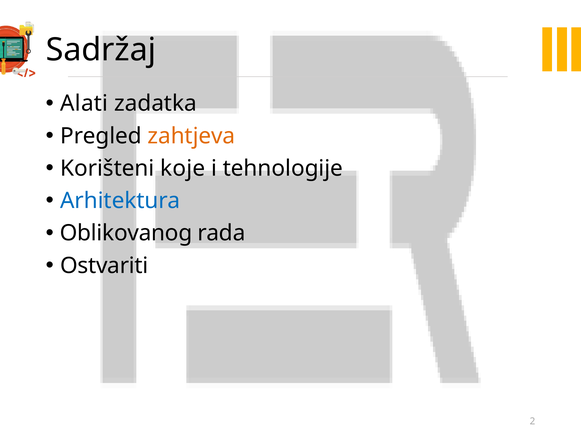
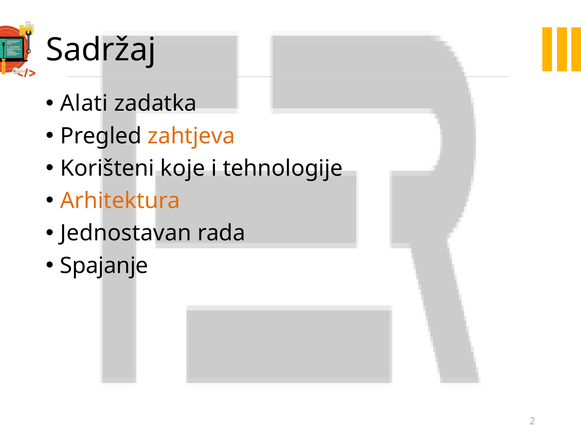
Arhitektura colour: blue -> orange (120, 201)
Oblikovanog: Oblikovanog -> Jednostavan (126, 234)
Ostvariti: Ostvariti -> Spajanje (104, 266)
